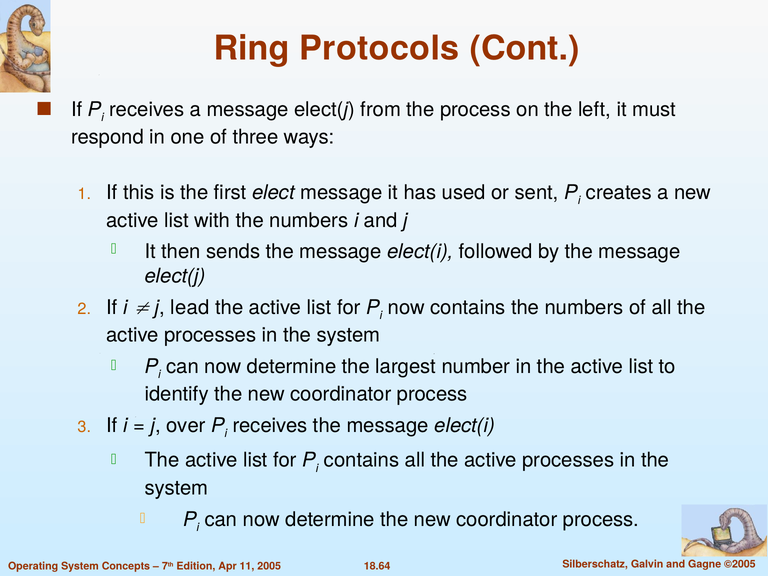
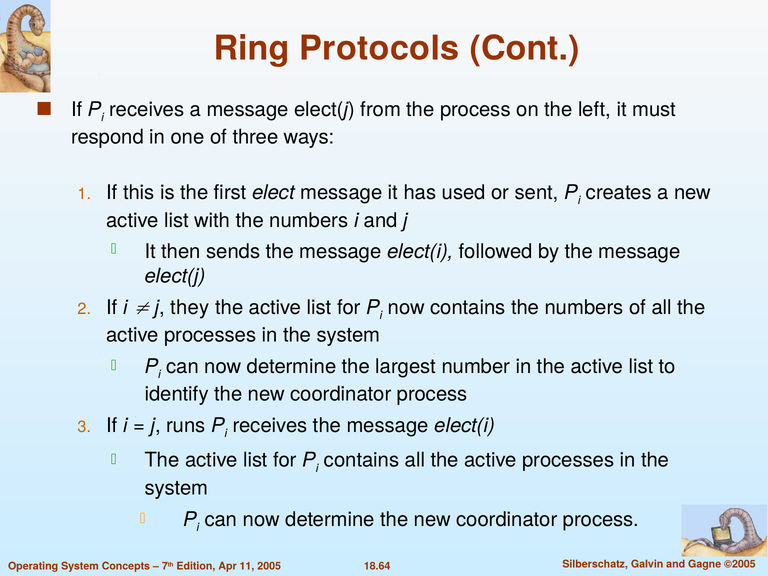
lead: lead -> they (190, 307)
over: over -> runs (186, 426)
